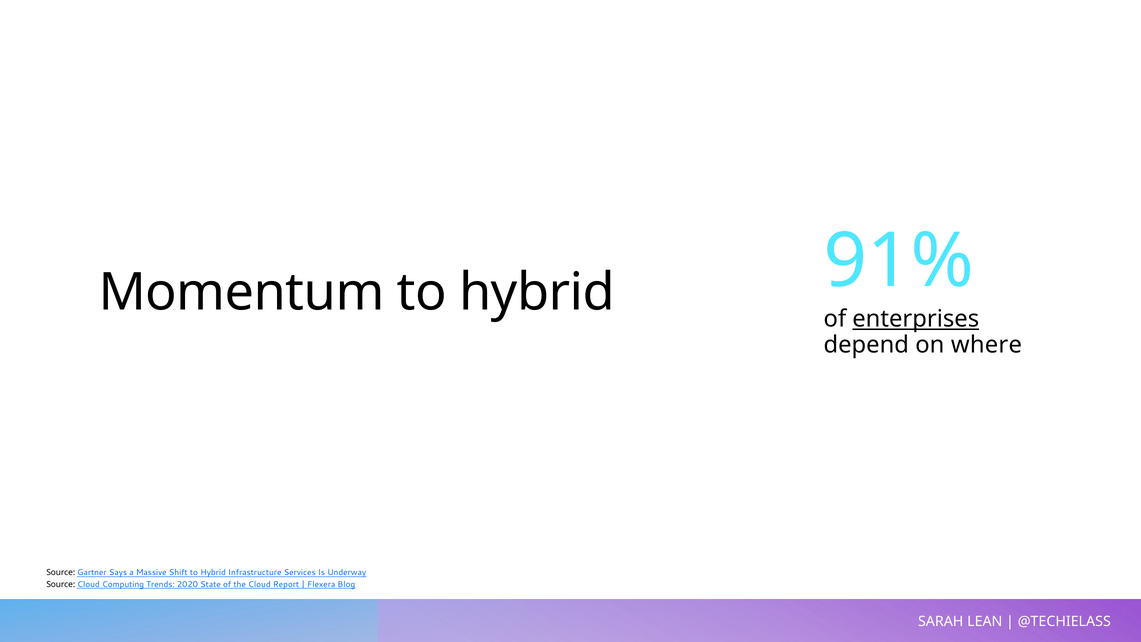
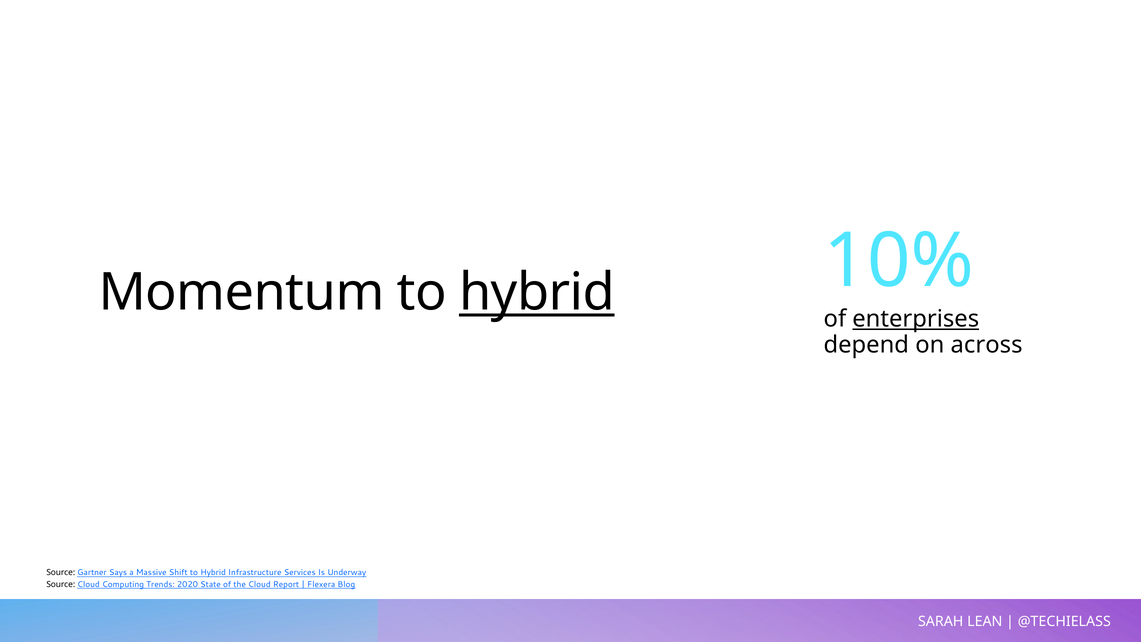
91%: 91% -> 10% (899, 261)
hybrid underline: none -> present (537, 293)
where: where -> across (987, 345)
